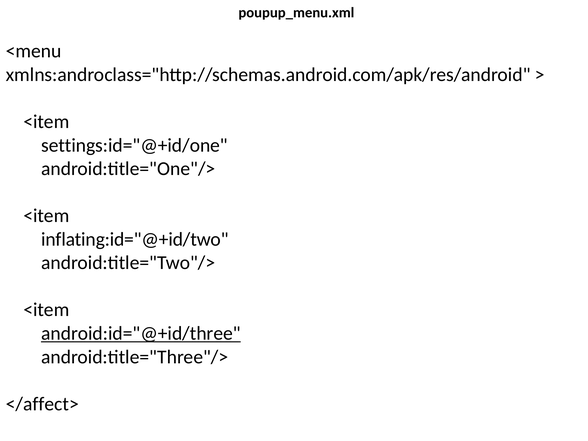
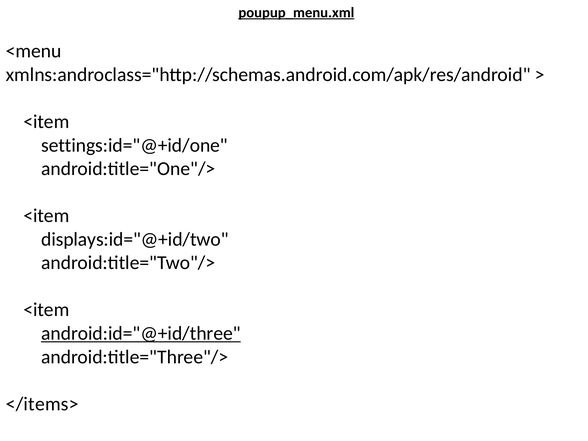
poupup_menu.xml underline: none -> present (296, 13)
inflating:id="@+id/two: inflating:id="@+id/two -> displays:id="@+id/two (135, 239)
</affect>: </affect> -> </items> (42, 404)
